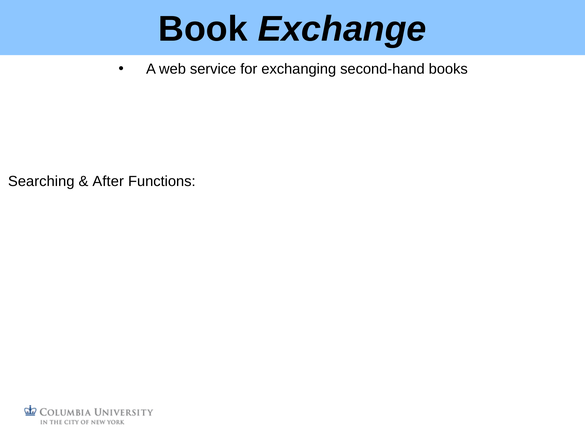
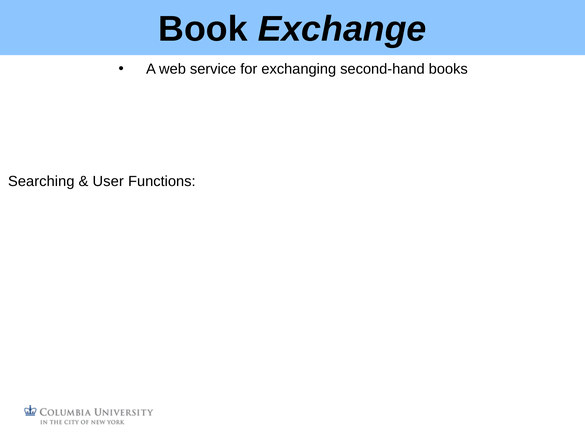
After: After -> User (108, 181)
